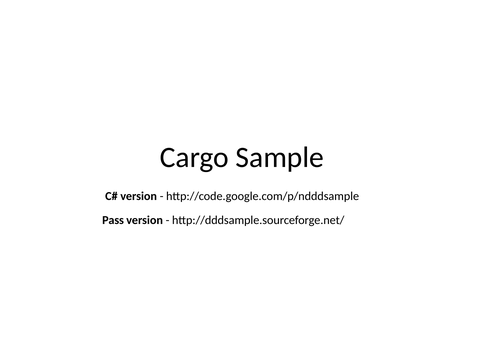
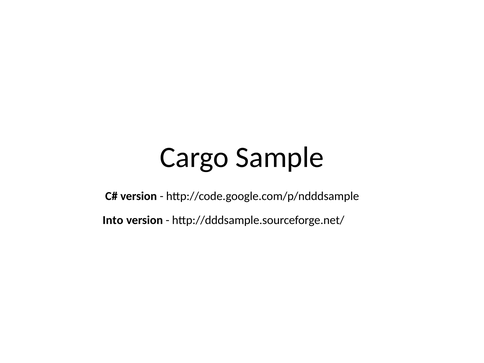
Pass: Pass -> Into (113, 220)
